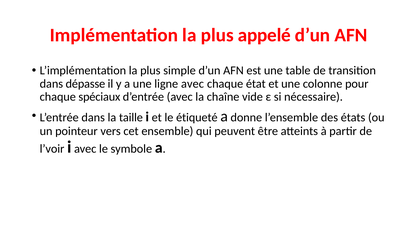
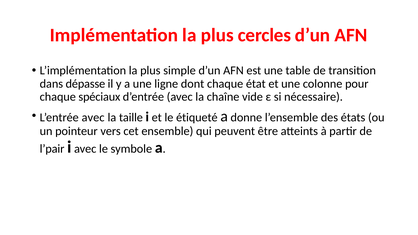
appelé: appelé -> cercles (264, 35)
ligne avec: avec -> dont (193, 84)
L’entrée dans: dans -> avec (93, 117)
l’voir: l’voir -> l’pair (52, 149)
